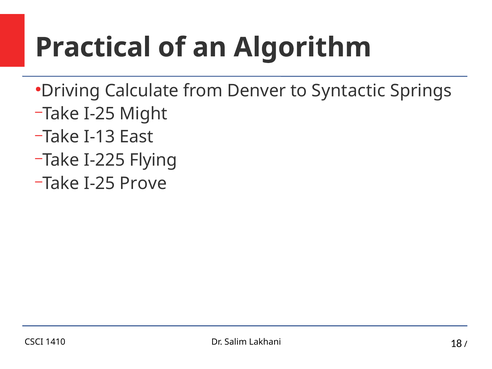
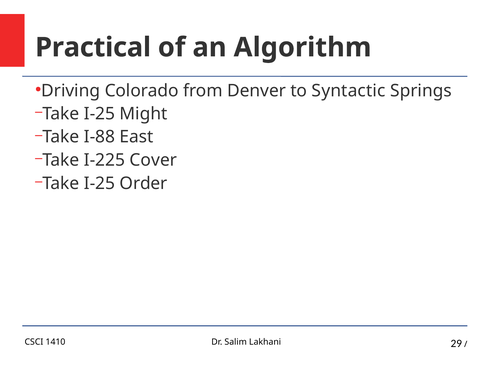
Calculate: Calculate -> Colorado (142, 91)
I-13: I-13 -> I-88 (99, 137)
Flying: Flying -> Cover (153, 160)
Prove: Prove -> Order (144, 183)
18: 18 -> 29 (456, 344)
